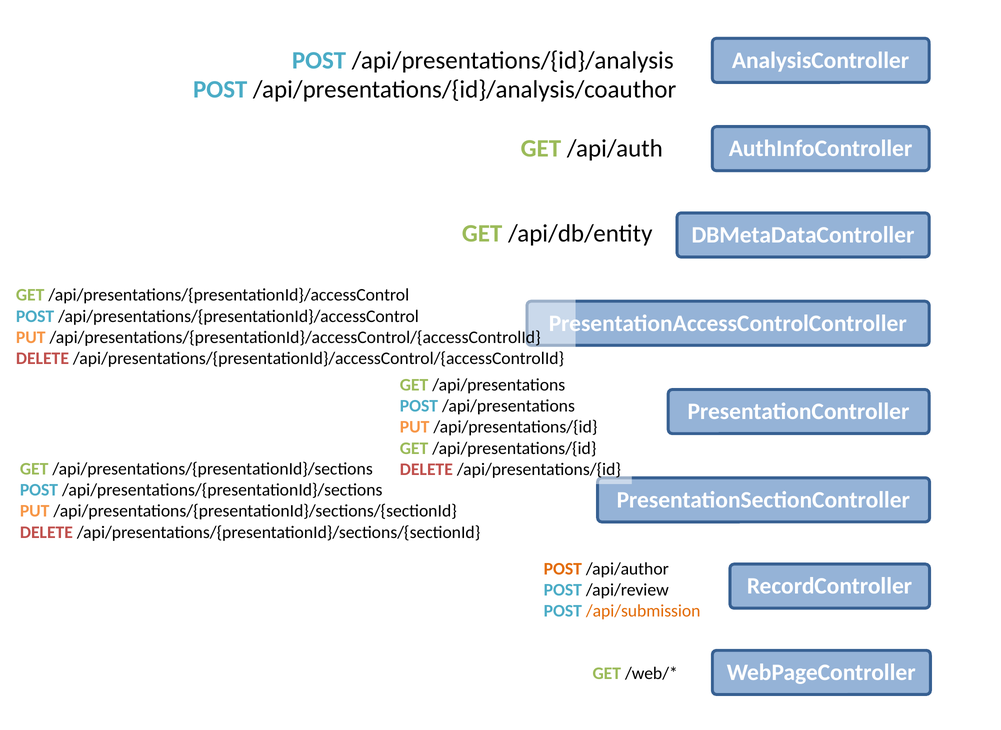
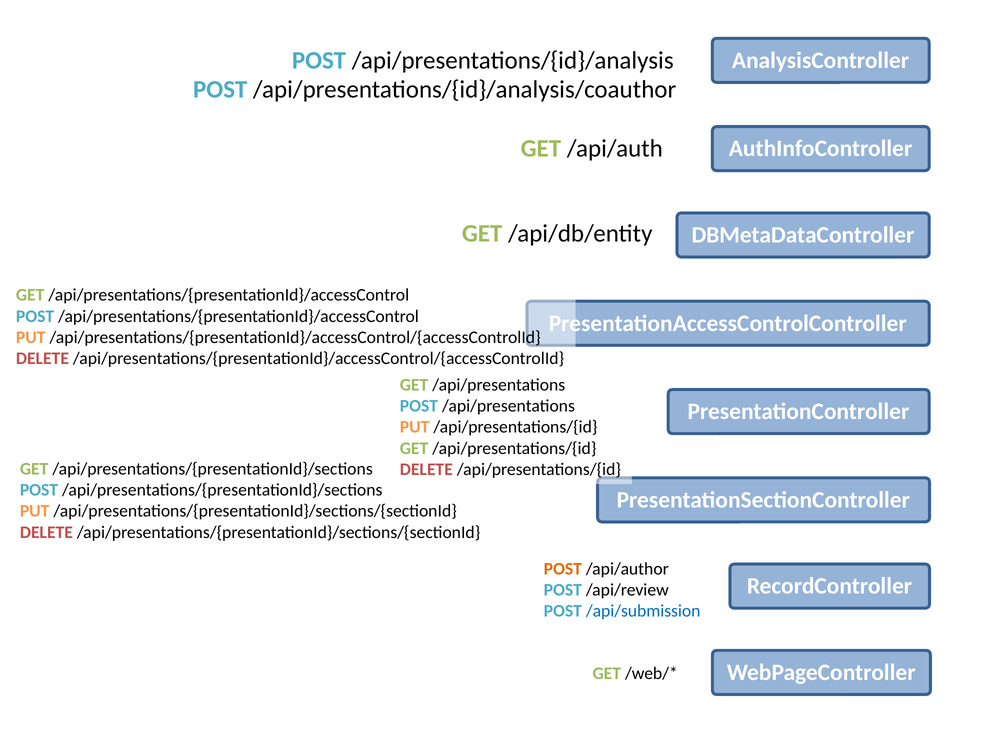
/api/submission colour: orange -> blue (643, 611)
